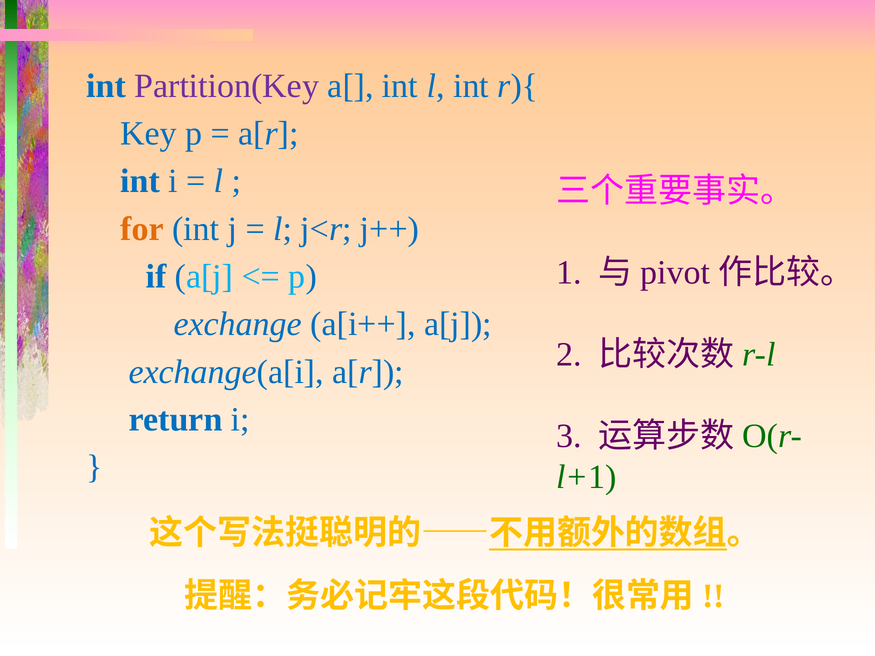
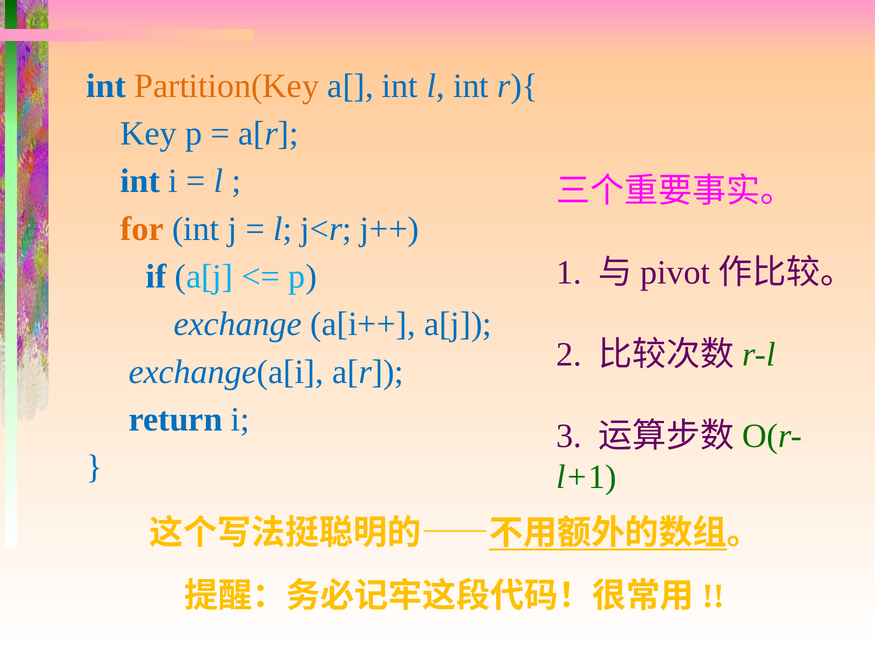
Partition(Key colour: purple -> orange (227, 86)
